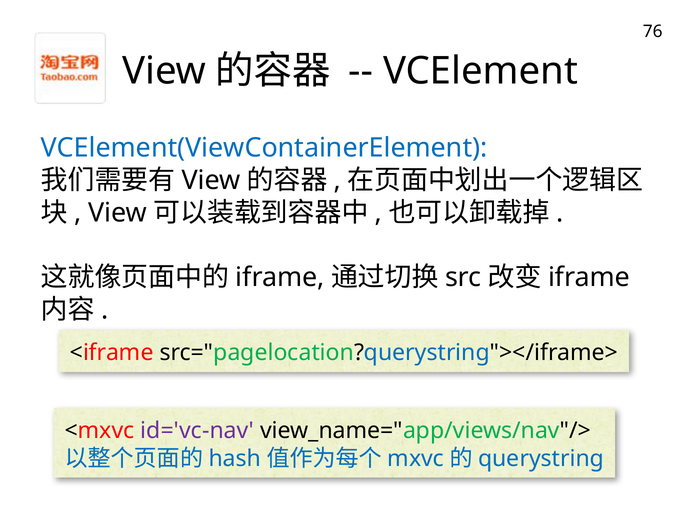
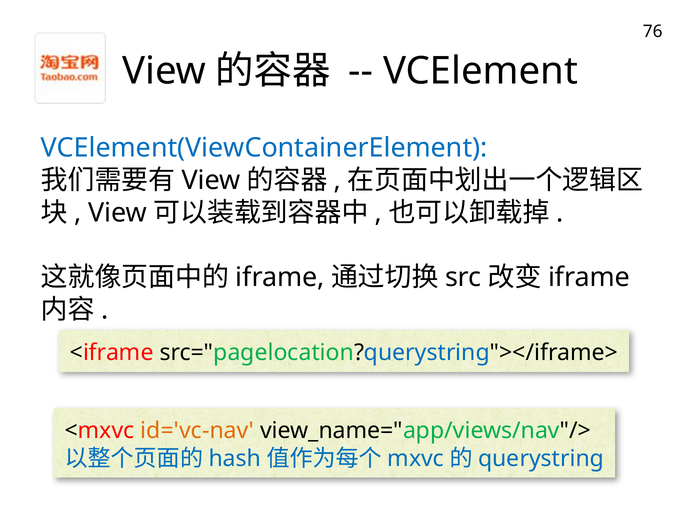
id='vc-nav colour: purple -> orange (197, 431)
